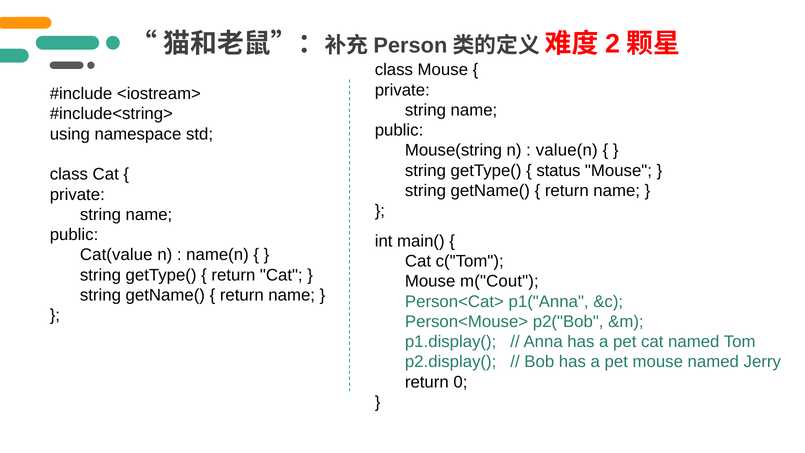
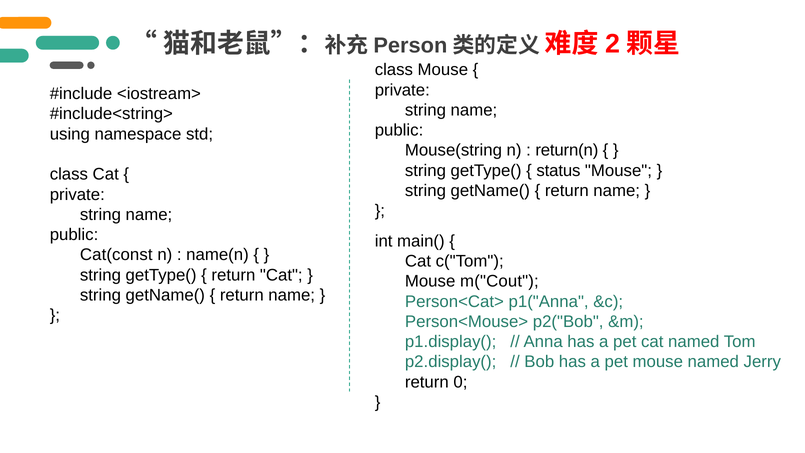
value(n: value(n -> return(n (567, 150)
Cat(value: Cat(value -> Cat(const (116, 255)
